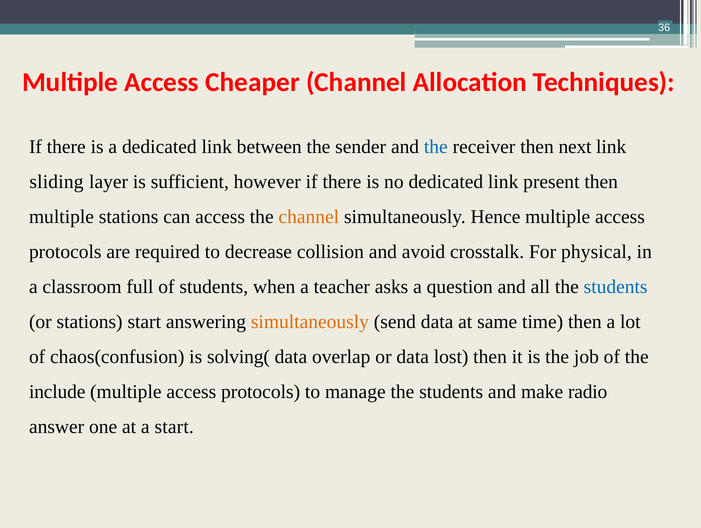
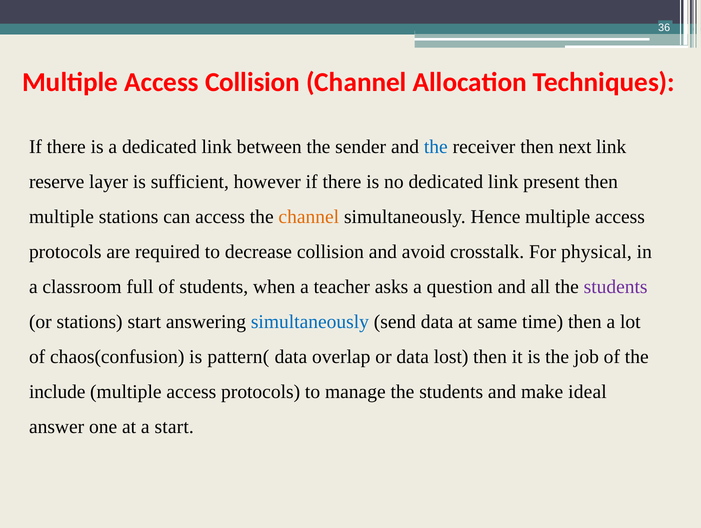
Access Cheaper: Cheaper -> Collision (253, 82)
sliding: sliding -> reserve (57, 182)
students colour: blue -> purple (616, 287)
simultaneously colour: orange -> blue (310, 322)
solving(: solving( -> pattern( (238, 357)
radio: radio -> ideal (587, 392)
